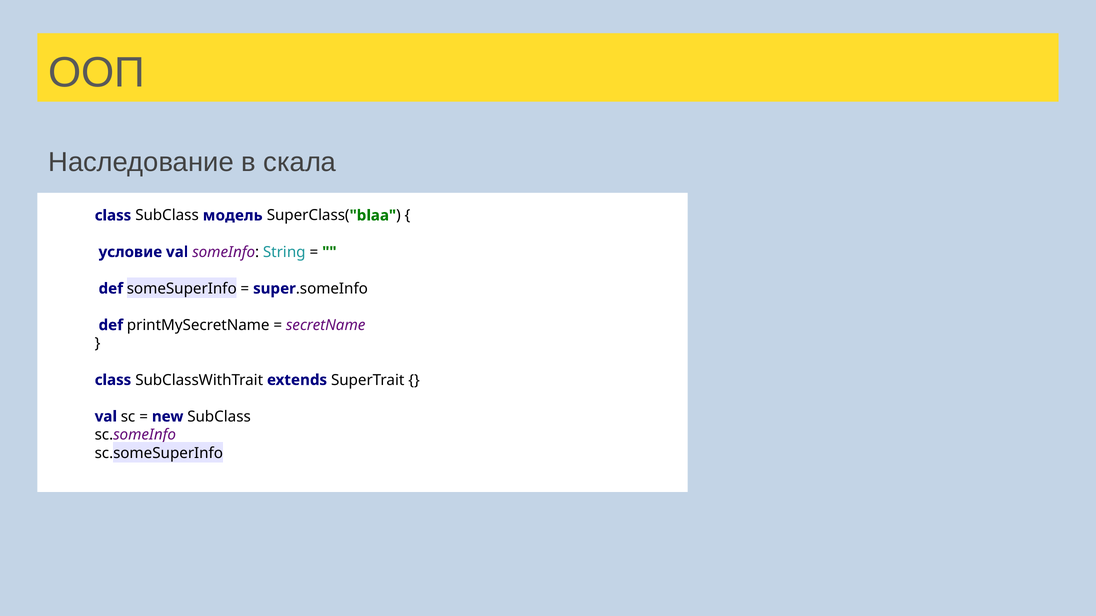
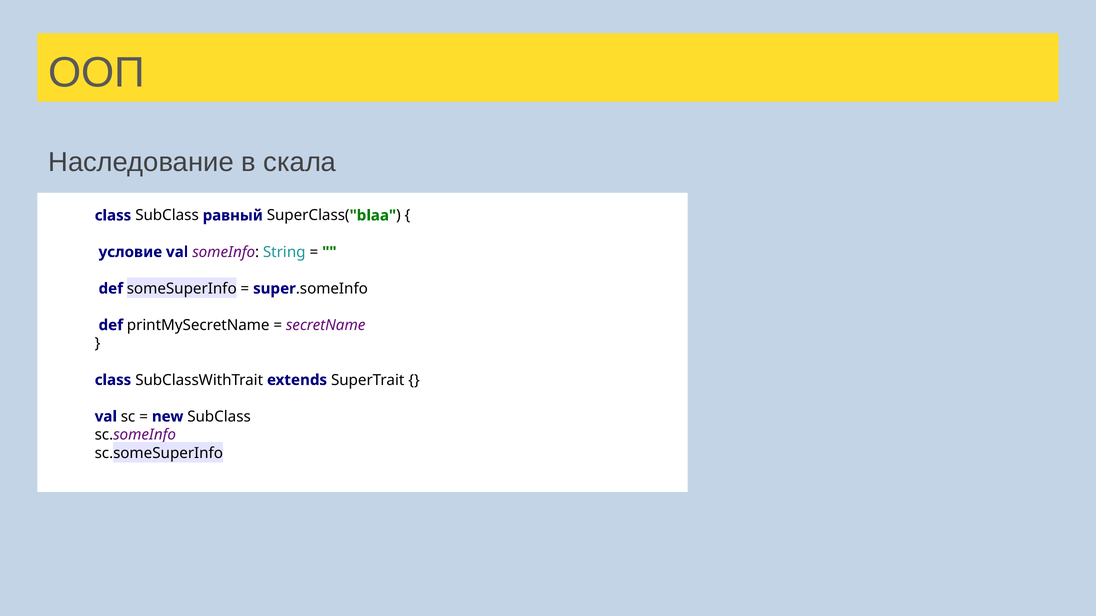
модель: модель -> равный (233, 216)
